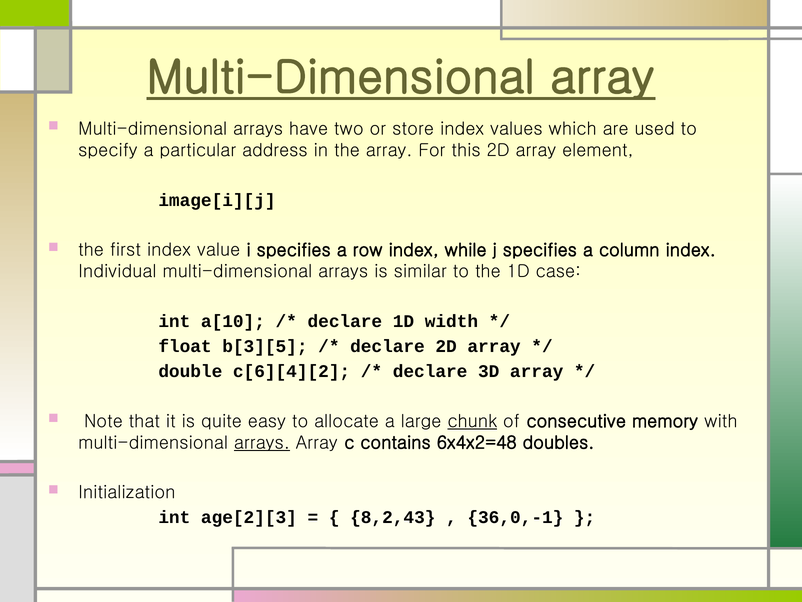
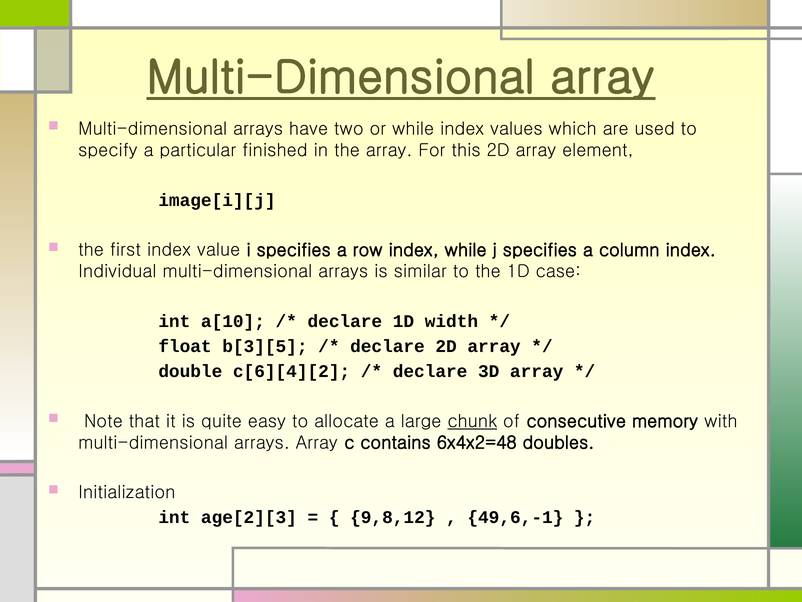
or store: store -> while (413, 129)
address: address -> finished (275, 150)
arrays underline: present -> none (262, 442)
8,2,43: 8,2,43 -> 9,8,12 (393, 517)
36,0,-1: 36,0,-1 -> 49,6,-1 (515, 517)
